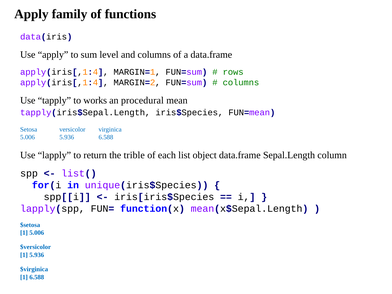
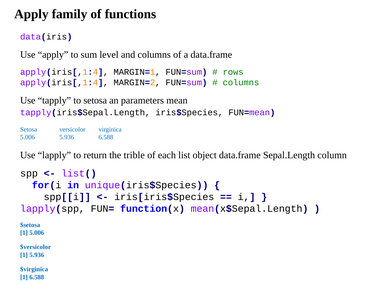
to works: works -> setosa (95, 100)
procedural: procedural -> parameters (142, 100)
